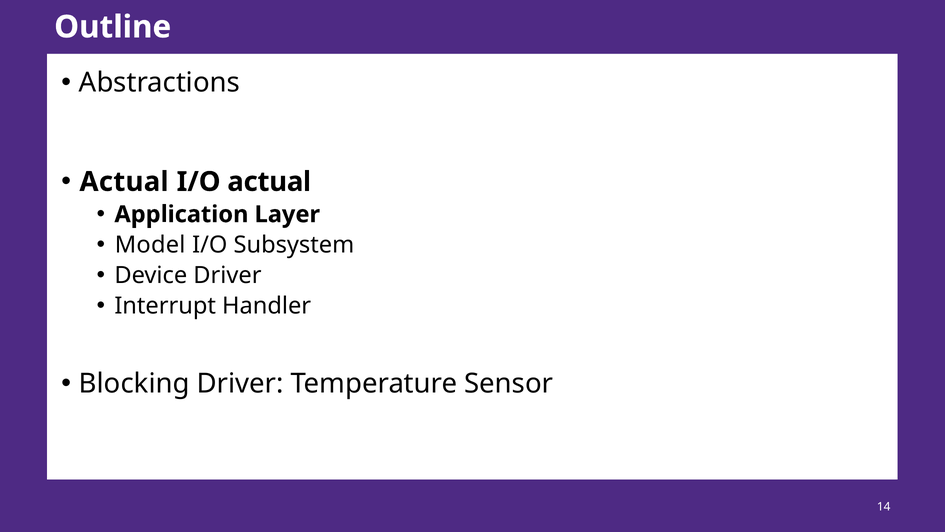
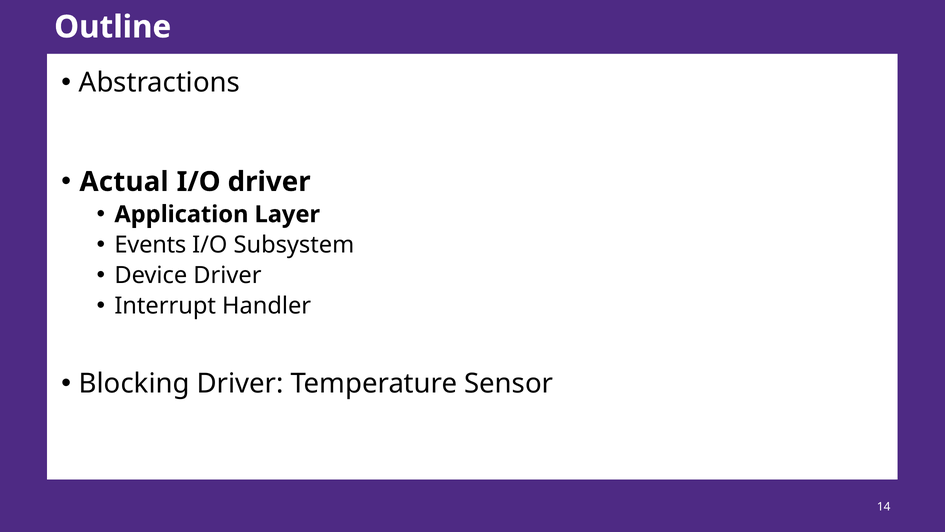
I/O actual: actual -> driver (269, 182)
Model: Model -> Events (150, 245)
